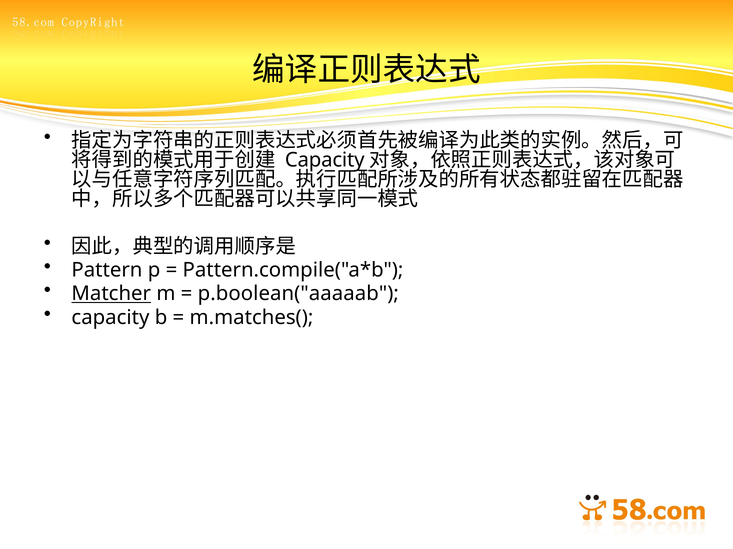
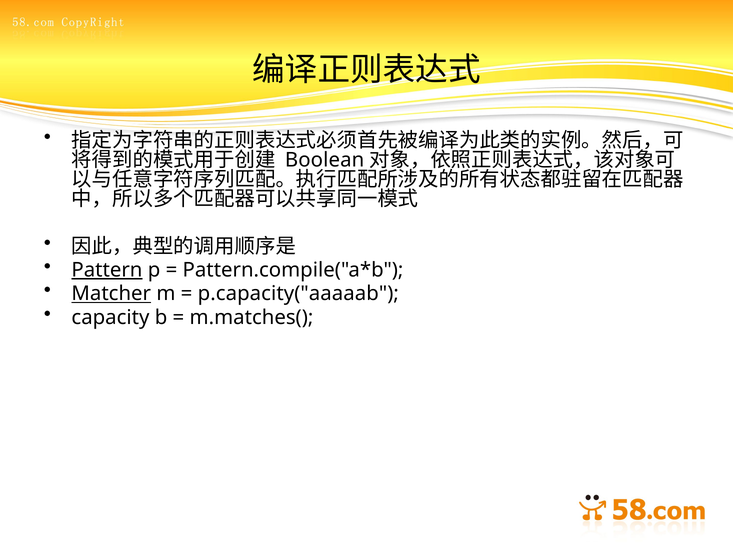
Capacity: Capacity -> Boolean (325, 160)
Pattern underline: none -> present (107, 270)
p.boolean("aaaaab: p.boolean("aaaaab -> p.capacity("aaaaab (298, 294)
